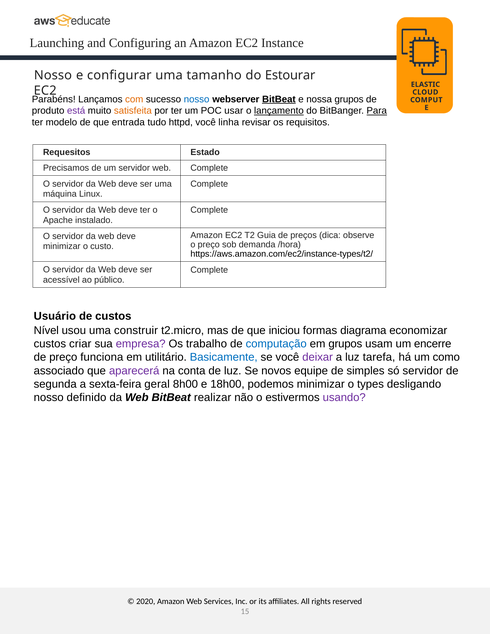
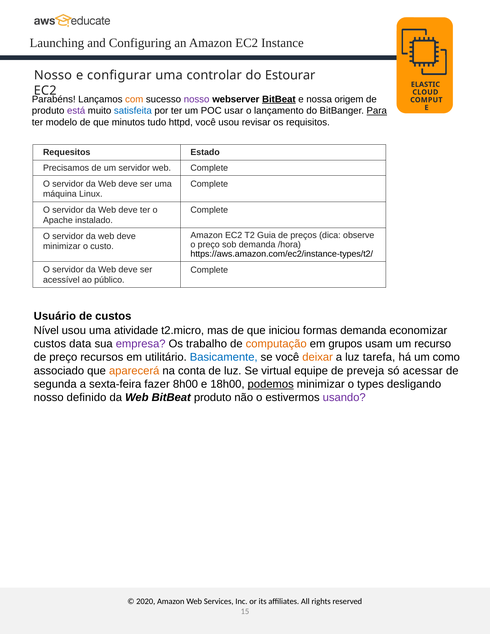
tamanho: tamanho -> controlar (214, 75)
nosso colour: blue -> purple (197, 99)
nossa grupos: grupos -> origem (349, 99)
satisfeita colour: orange -> blue (133, 111)
lançamento underline: present -> none (279, 111)
entrada: entrada -> minutos (128, 122)
você linha: linha -> usou (229, 122)
construir: construir -> atividade (136, 330)
formas diagrama: diagrama -> demanda (363, 330)
criar: criar -> data (80, 344)
computação colour: blue -> orange (276, 344)
encerre: encerre -> recurso (433, 344)
funciona: funciona -> recursos (102, 357)
deixar colour: purple -> orange (318, 357)
aparecerá colour: purple -> orange (134, 371)
novos: novos -> virtual (276, 371)
simples: simples -> preveja (365, 371)
só servidor: servidor -> acessar (423, 371)
geral: geral -> fazer (157, 384)
podemos underline: none -> present (271, 384)
BitBeat realizar: realizar -> produto (213, 398)
